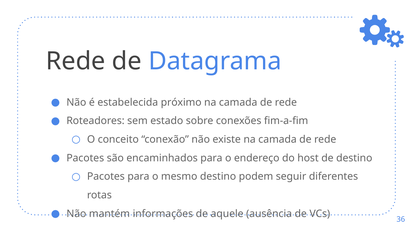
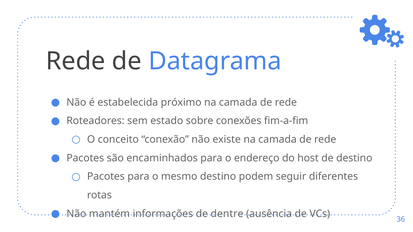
aquele: aquele -> dentre (227, 214)
